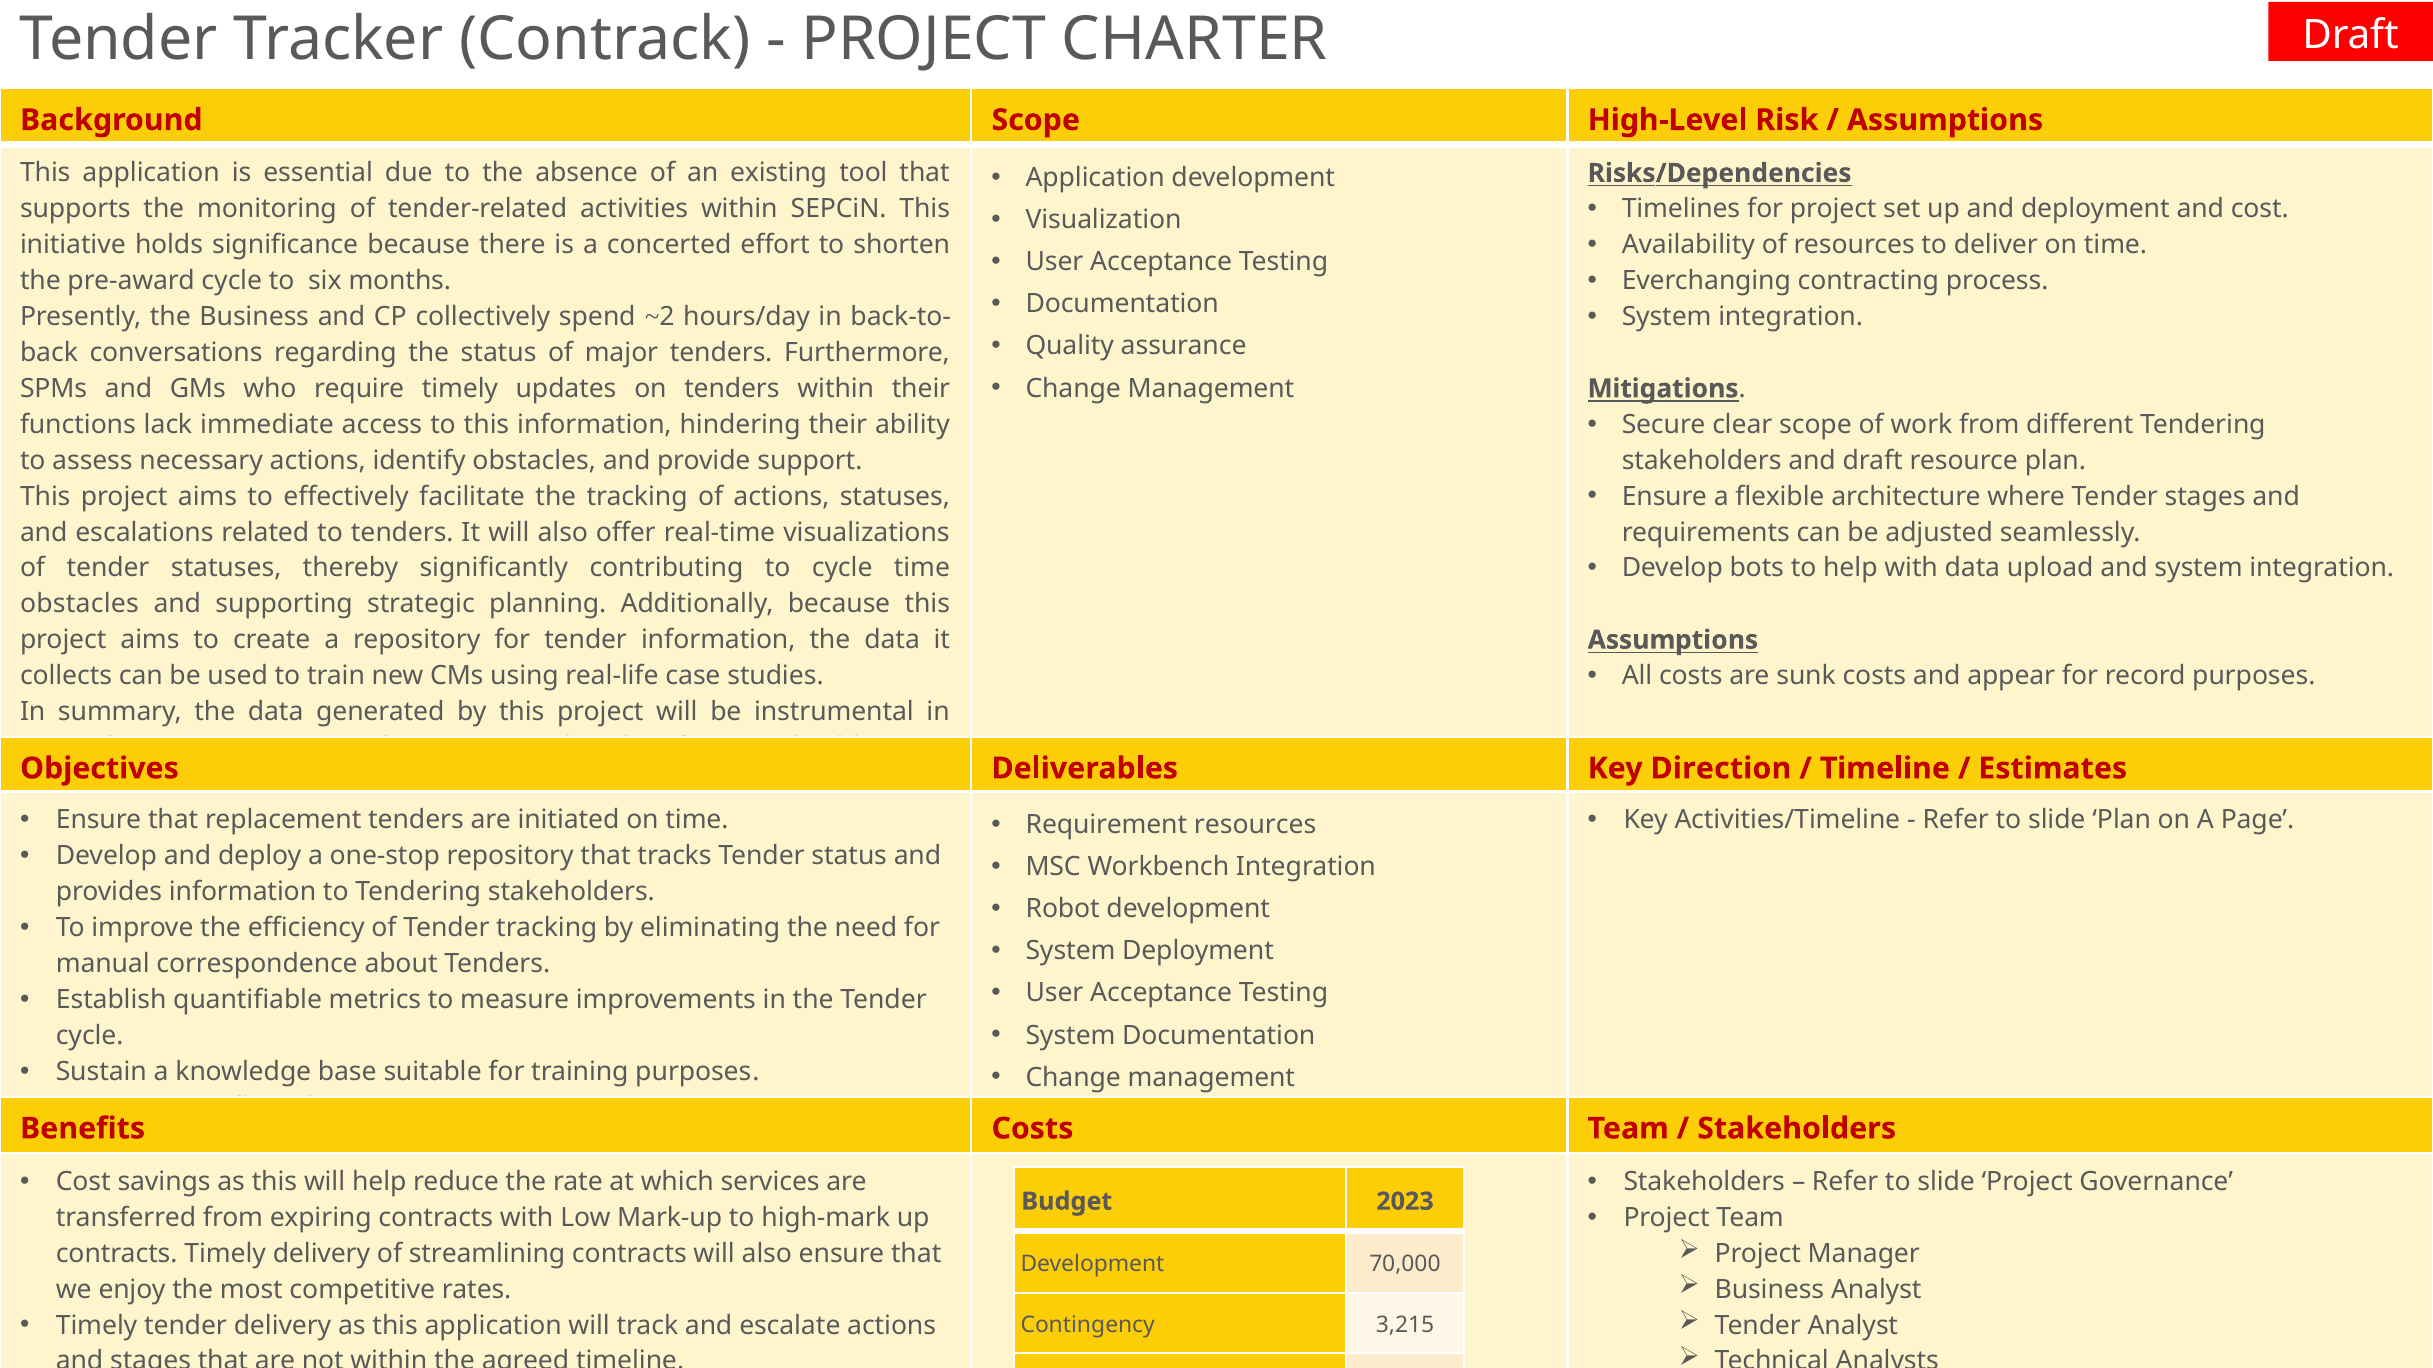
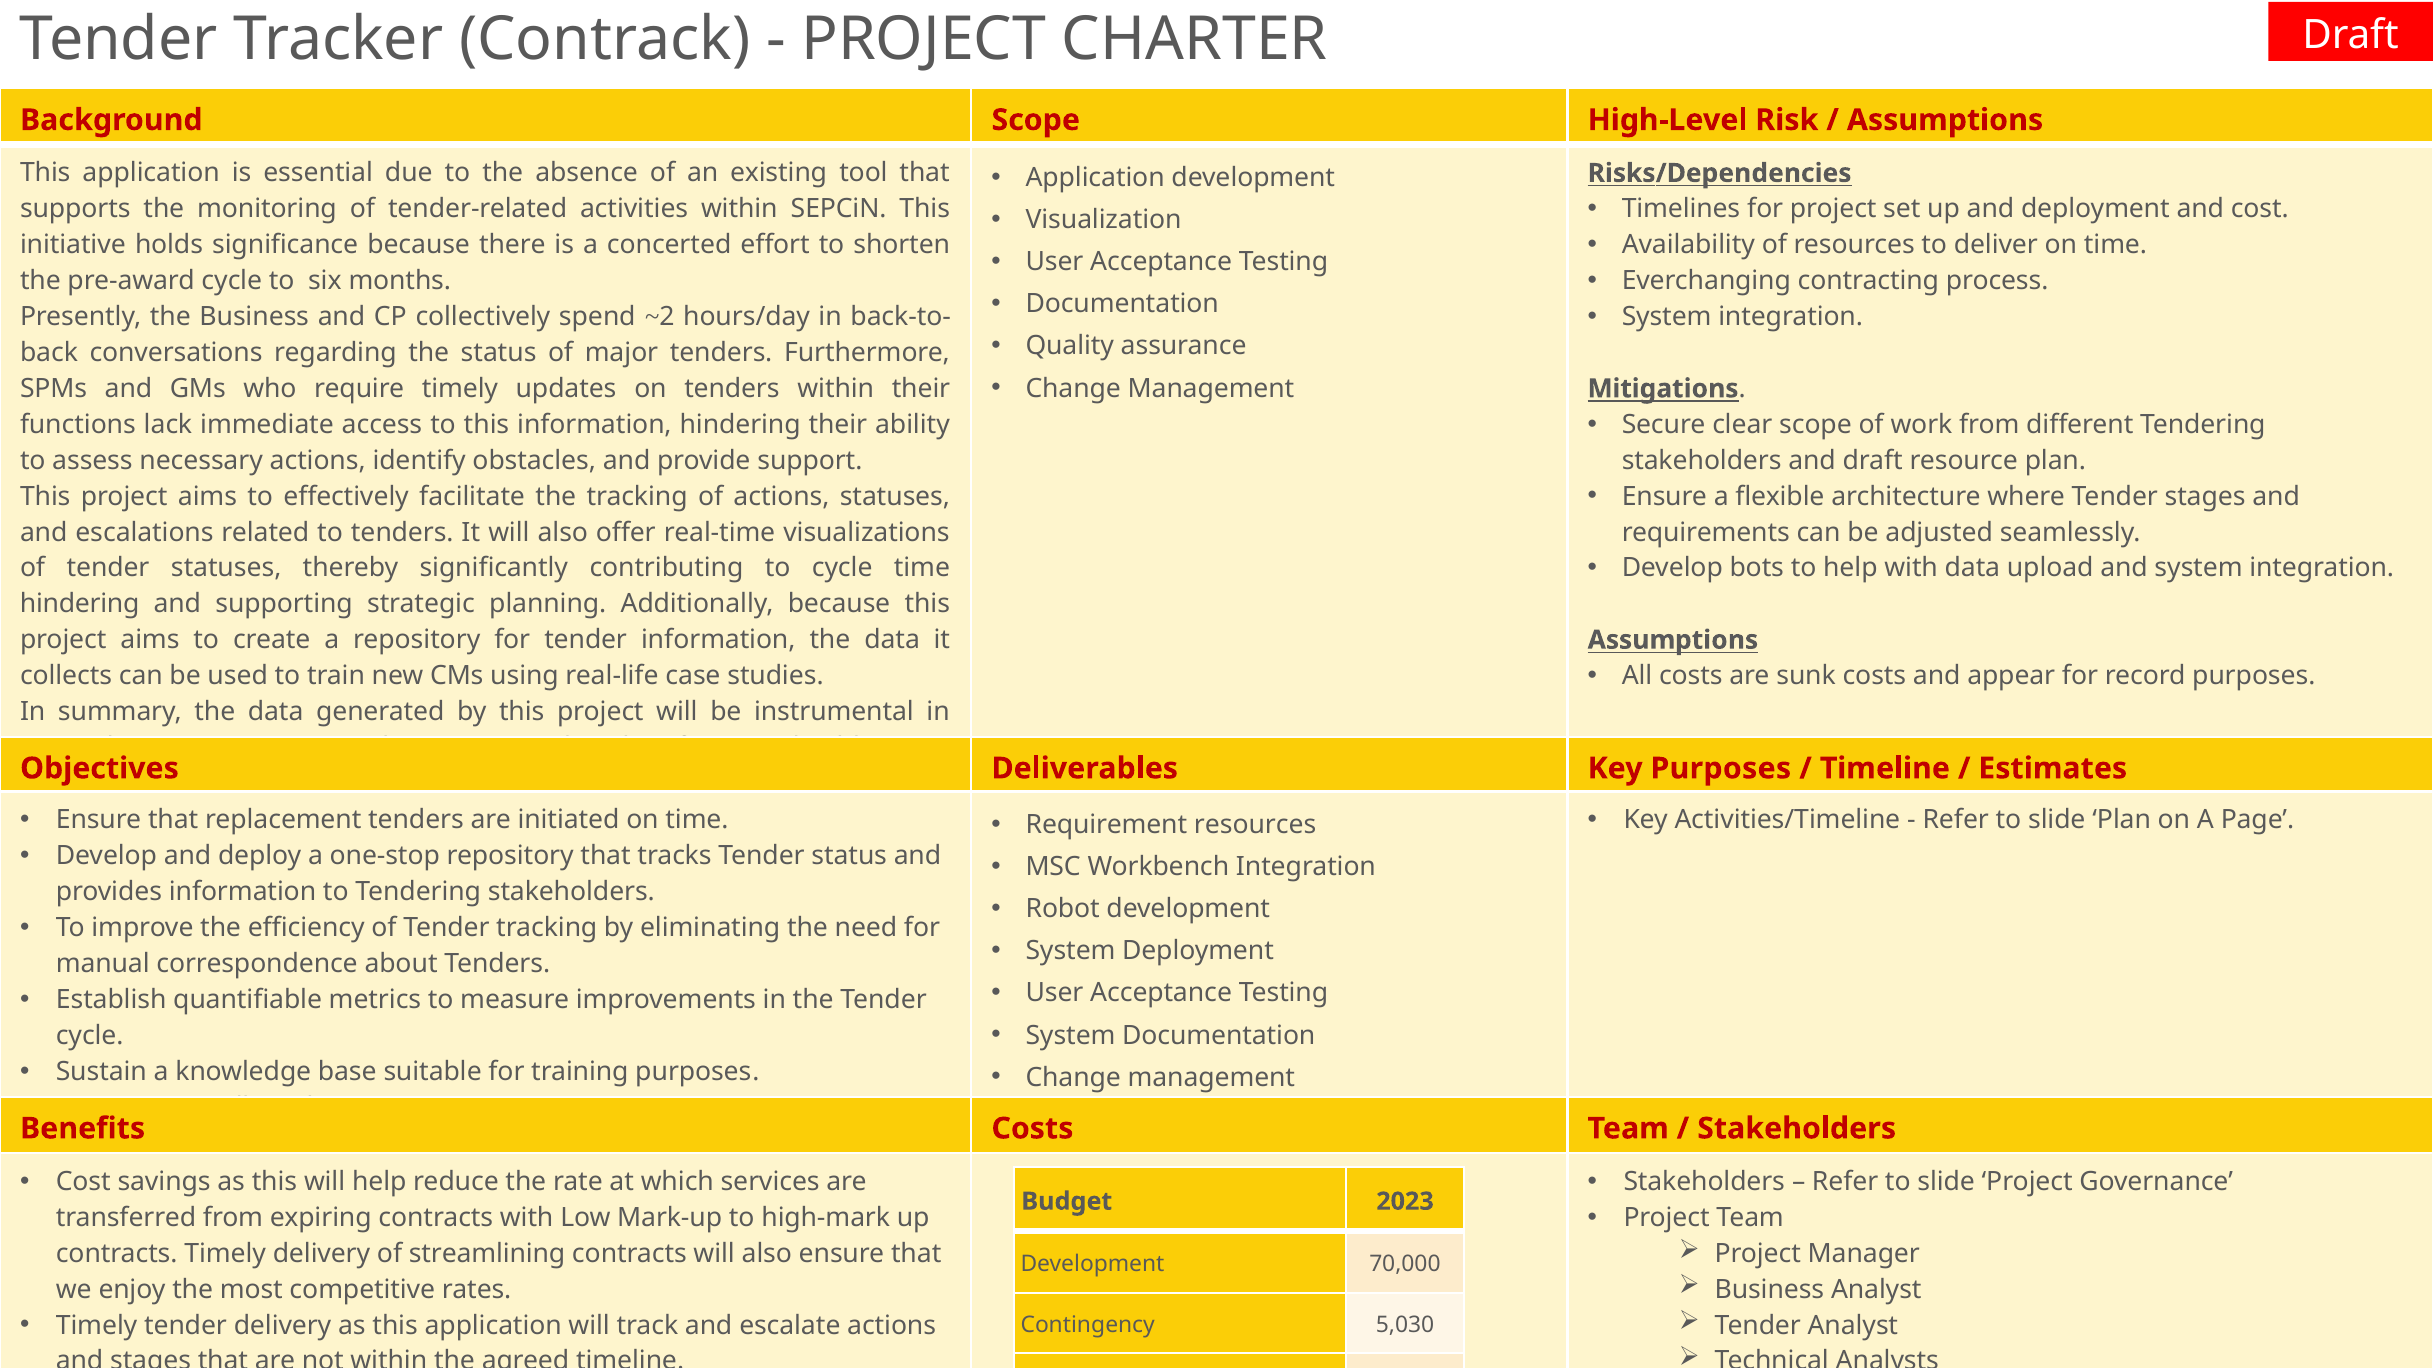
obstacles: obstacles -> hindering (80, 604)
Key Direction: Direction -> Purposes (1721, 769)
3,215: 3,215 -> 5,030 (1405, 1326)
